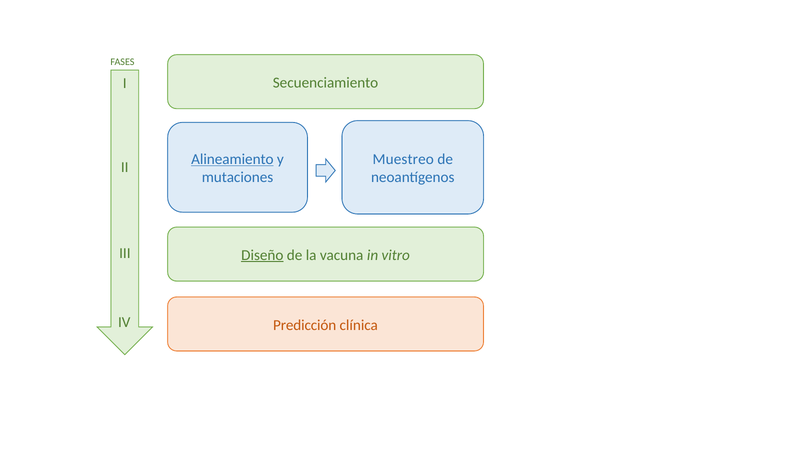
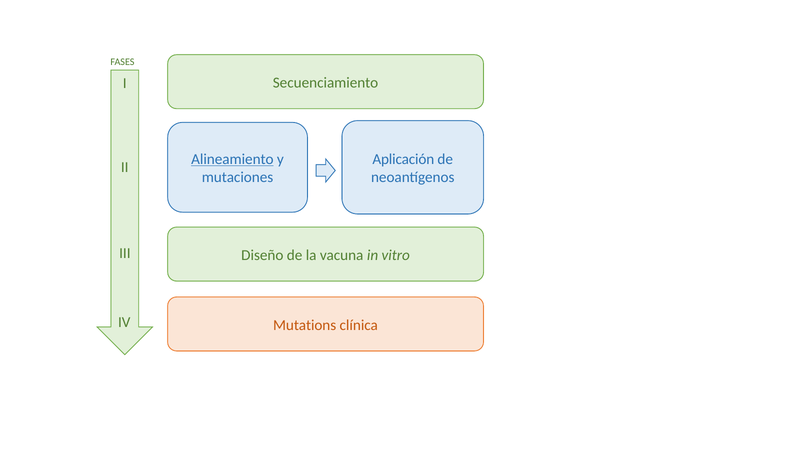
Muestreo: Muestreo -> Aplicación (403, 159)
Diseño underline: present -> none (262, 255)
Predicción: Predicción -> Mutations (305, 325)
